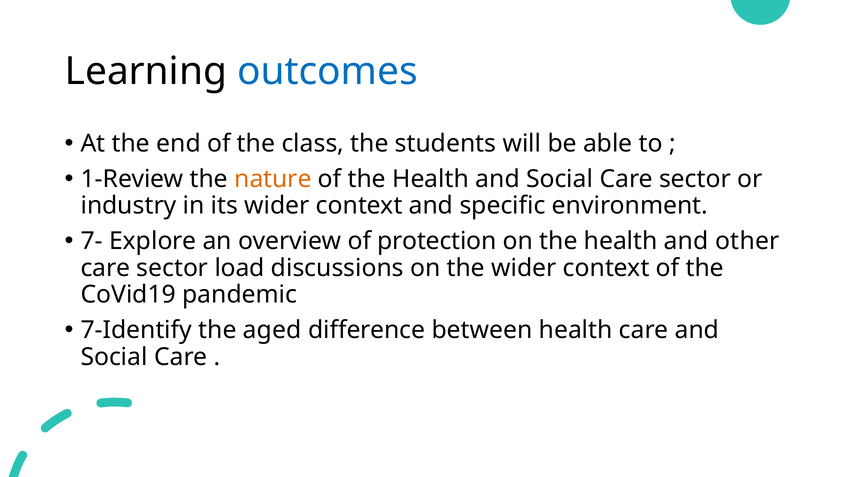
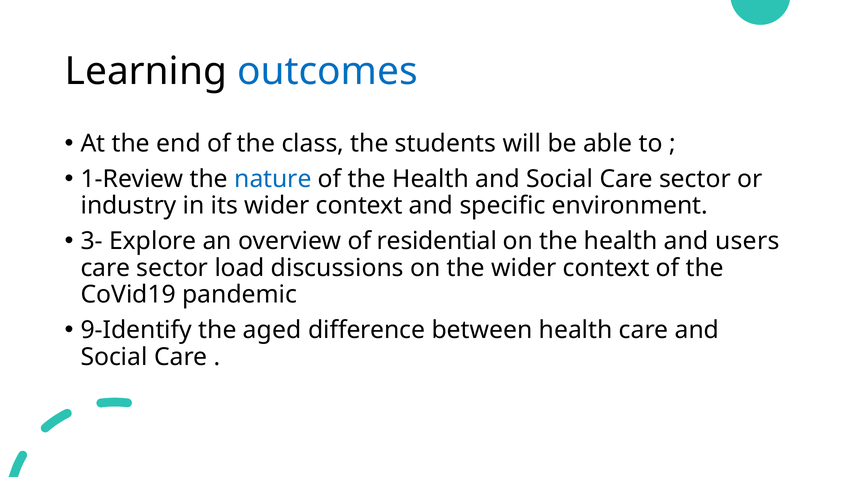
nature colour: orange -> blue (273, 179)
7-: 7- -> 3- (92, 241)
protection: protection -> residential (437, 241)
other: other -> users (747, 241)
7-Identify: 7-Identify -> 9-Identify (136, 331)
